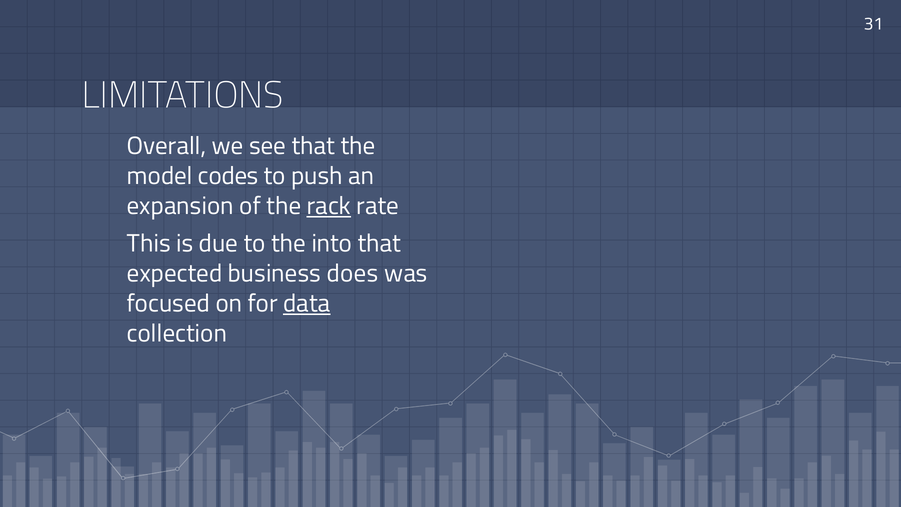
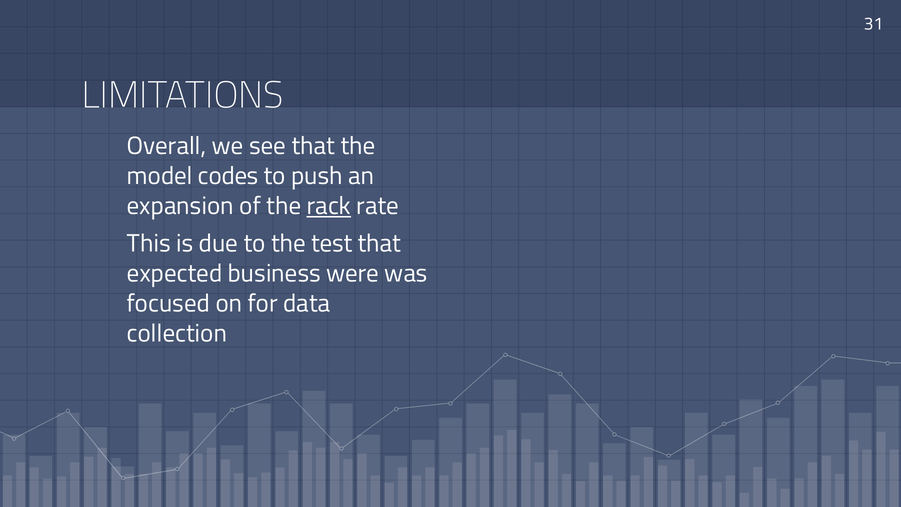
into: into -> test (332, 243)
does: does -> were (353, 273)
data underline: present -> none (307, 304)
